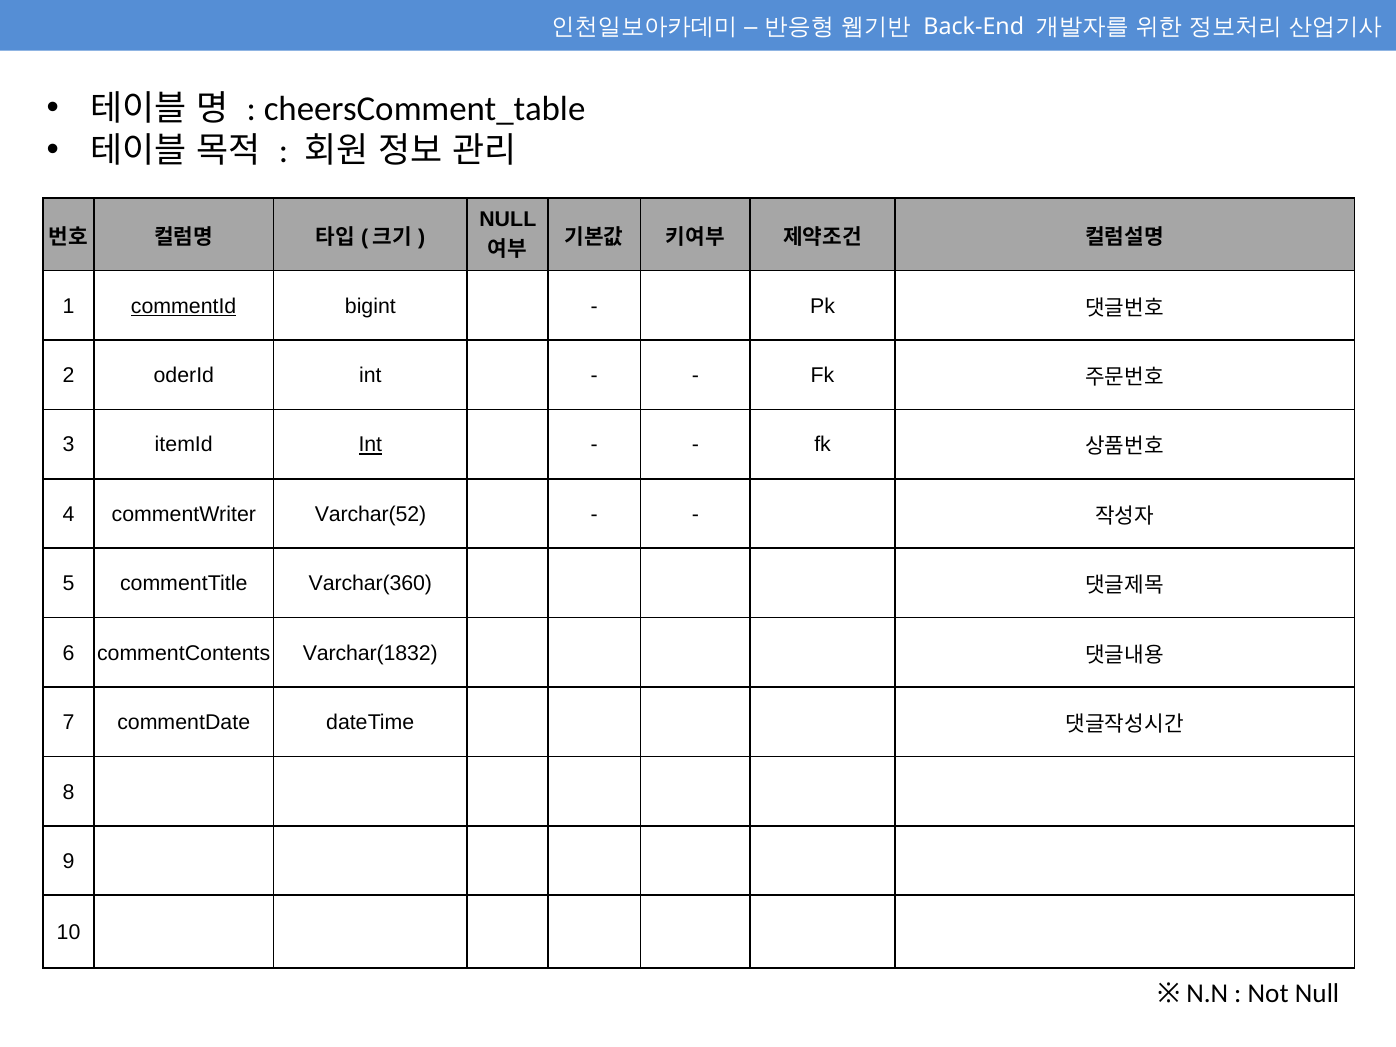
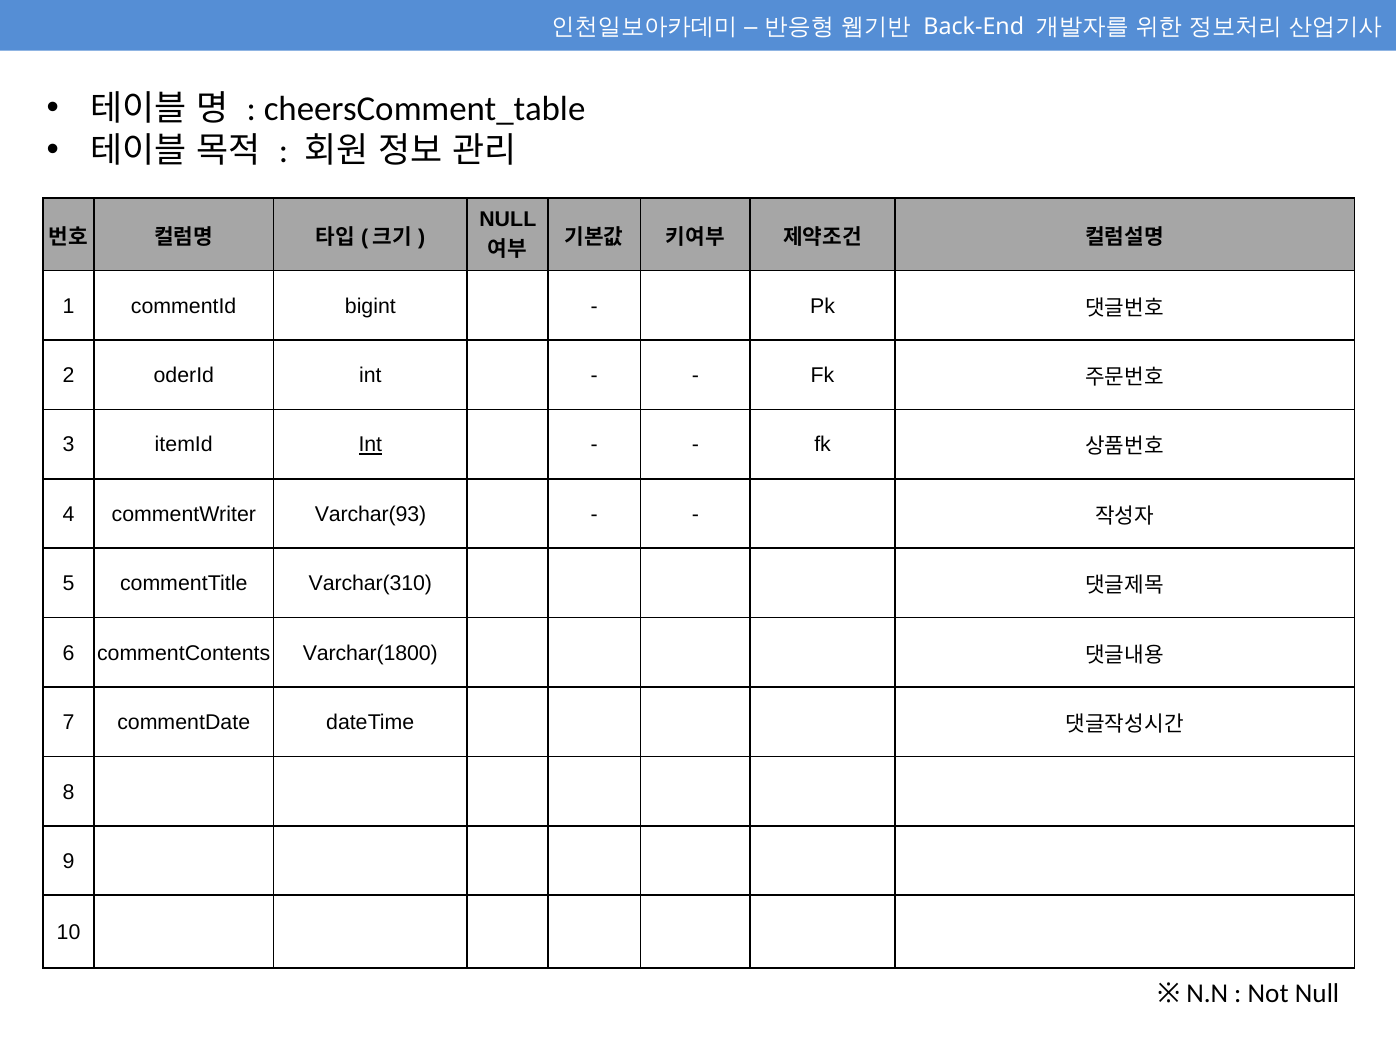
commentId underline: present -> none (184, 306)
Varchar(52: Varchar(52 -> Varchar(93 (370, 514)
Varchar(360: Varchar(360 -> Varchar(310 (370, 584)
Varchar(1832: Varchar(1832 -> Varchar(1800 (370, 653)
